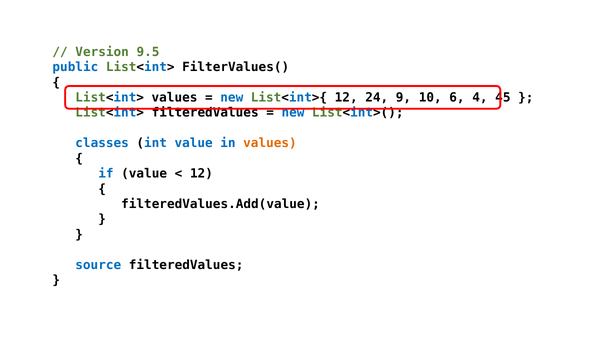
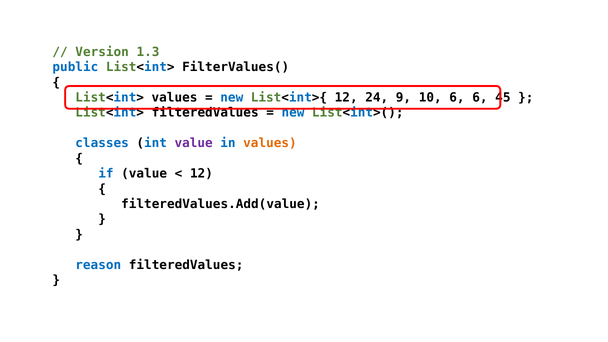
9.5: 9.5 -> 1.3 (148, 52)
6 4: 4 -> 6 (480, 98)
value colour: blue -> purple (194, 143)
source: source -> reason (98, 265)
